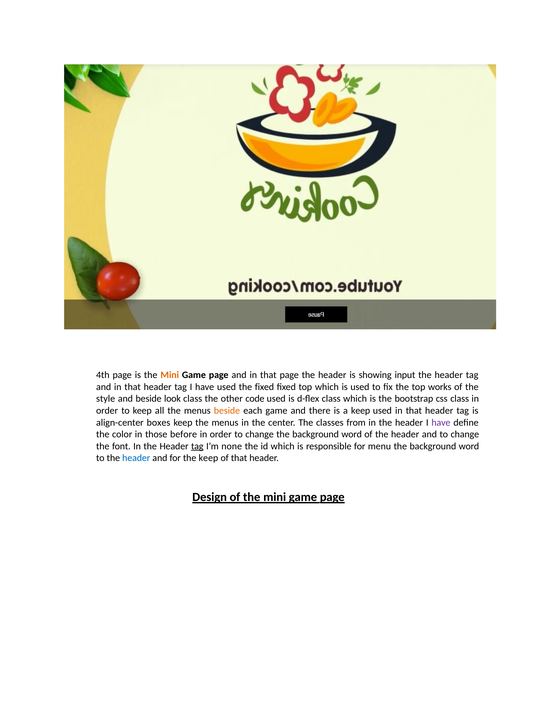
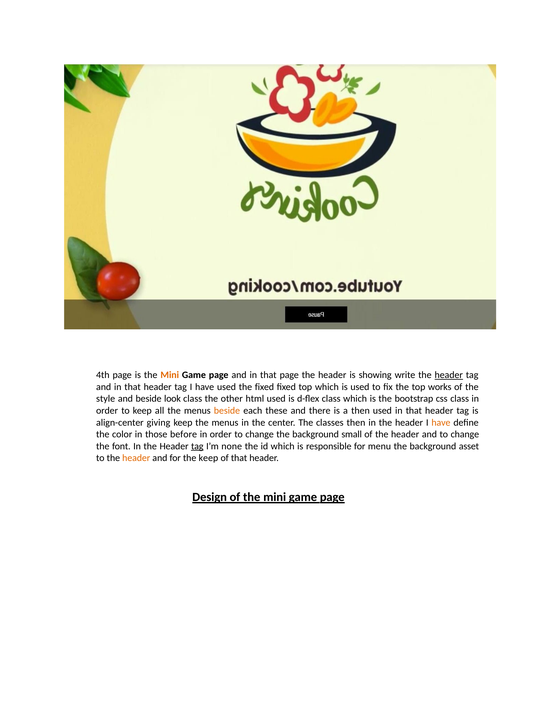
input: input -> write (405, 375)
header underline: none -> present (449, 375)
code: code -> html (255, 399)
each game: game -> these (276, 411)
a keep: keep -> then (361, 411)
boxes: boxes -> giving (159, 423)
classes from: from -> then (356, 423)
have colour: purple -> orange (441, 423)
change the background word: word -> small (352, 435)
word: word -> asset (469, 446)
header colour: blue -> orange (136, 458)
